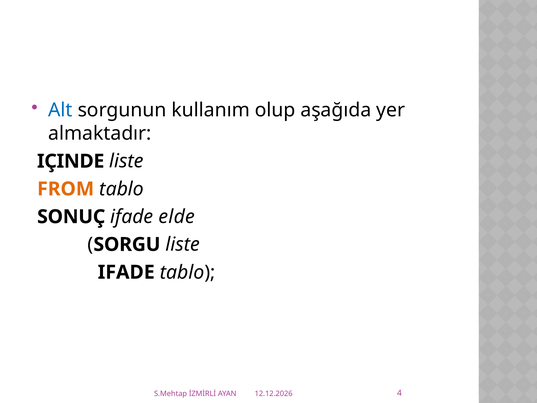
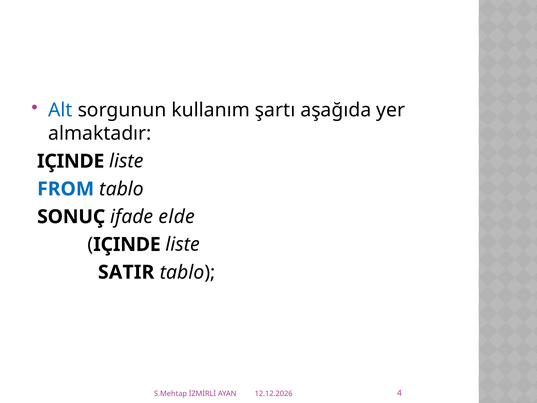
olup: olup -> şartı (275, 110)
FROM colour: orange -> blue (66, 189)
SORGU: SORGU -> IÇINDE (127, 244)
IFADE: IFADE -> SATIR (126, 272)
